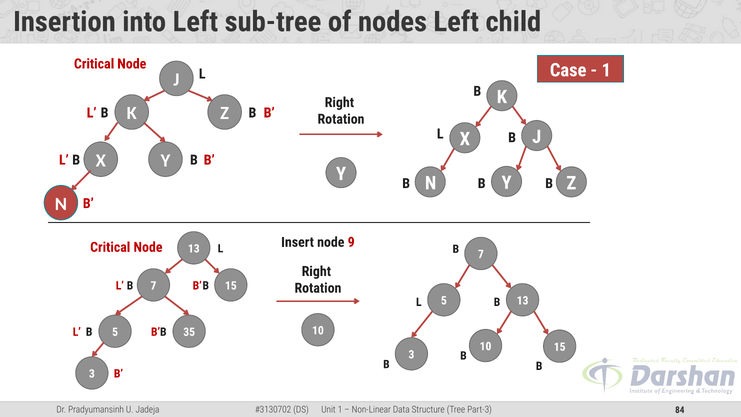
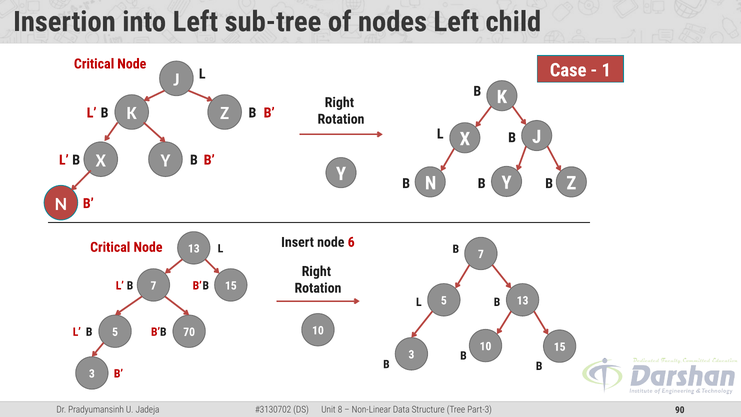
9: 9 -> 6 (351, 242)
35: 35 -> 70 (189, 332)
1: 1 -> 8 (340, 410)
84: 84 -> 90 (680, 410)
